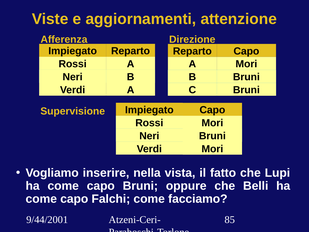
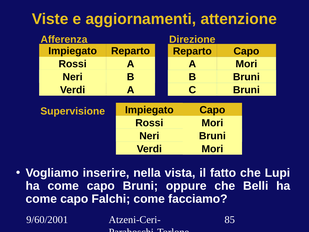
9/44/2001: 9/44/2001 -> 9/60/2001 (47, 220)
